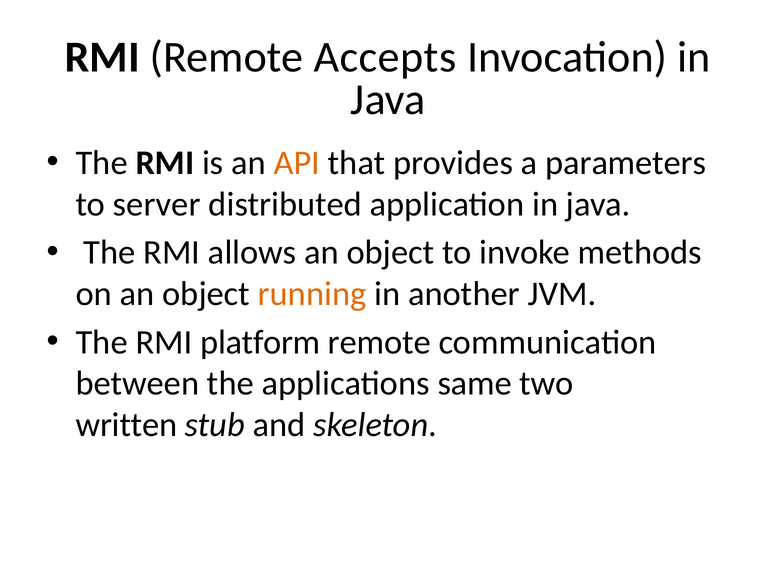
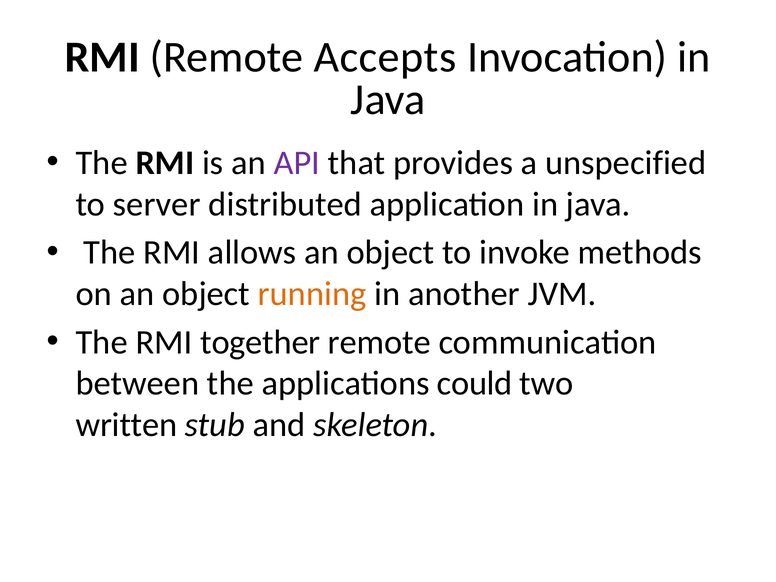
API colour: orange -> purple (297, 163)
parameters: parameters -> unspecified (626, 163)
platform: platform -> together (260, 342)
same: same -> could (475, 384)
